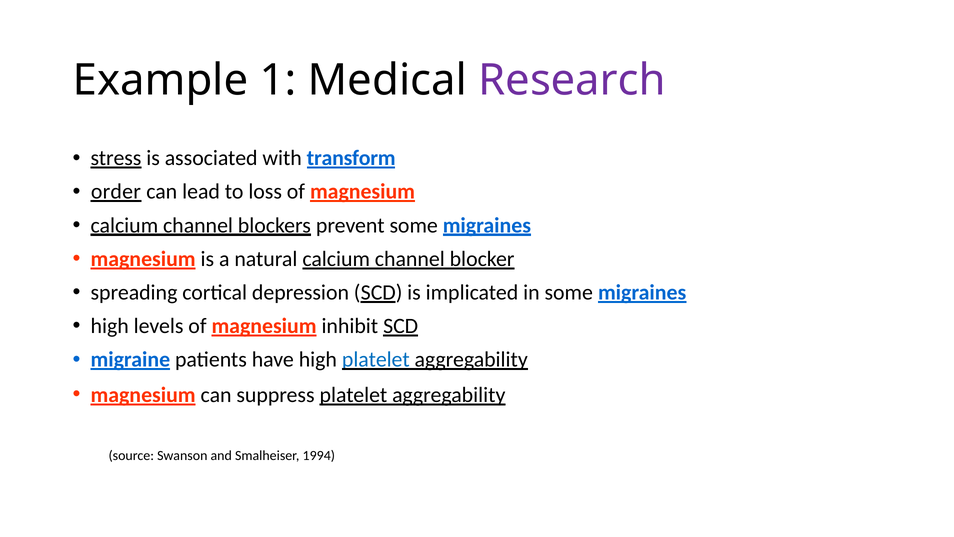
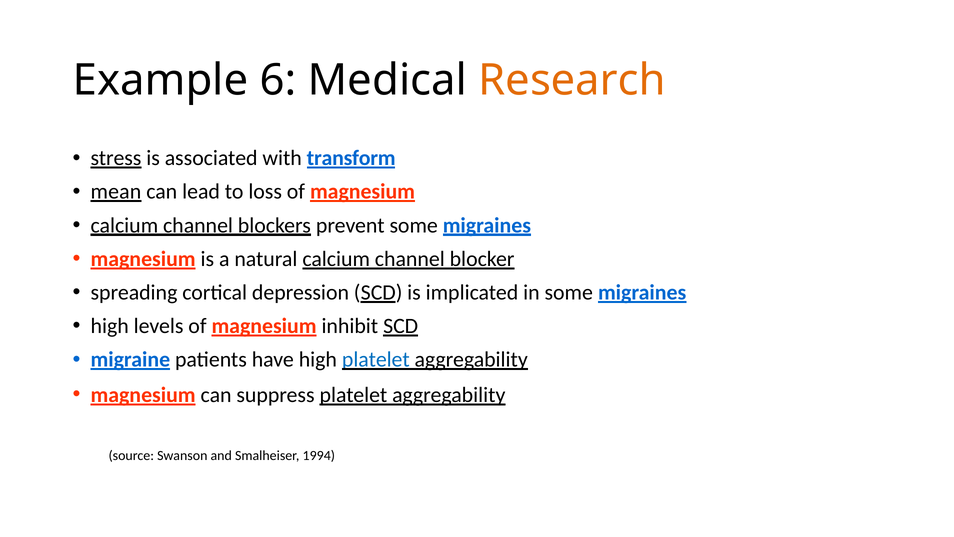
1: 1 -> 6 (278, 80)
Research colour: purple -> orange (572, 80)
order: order -> mean (116, 192)
